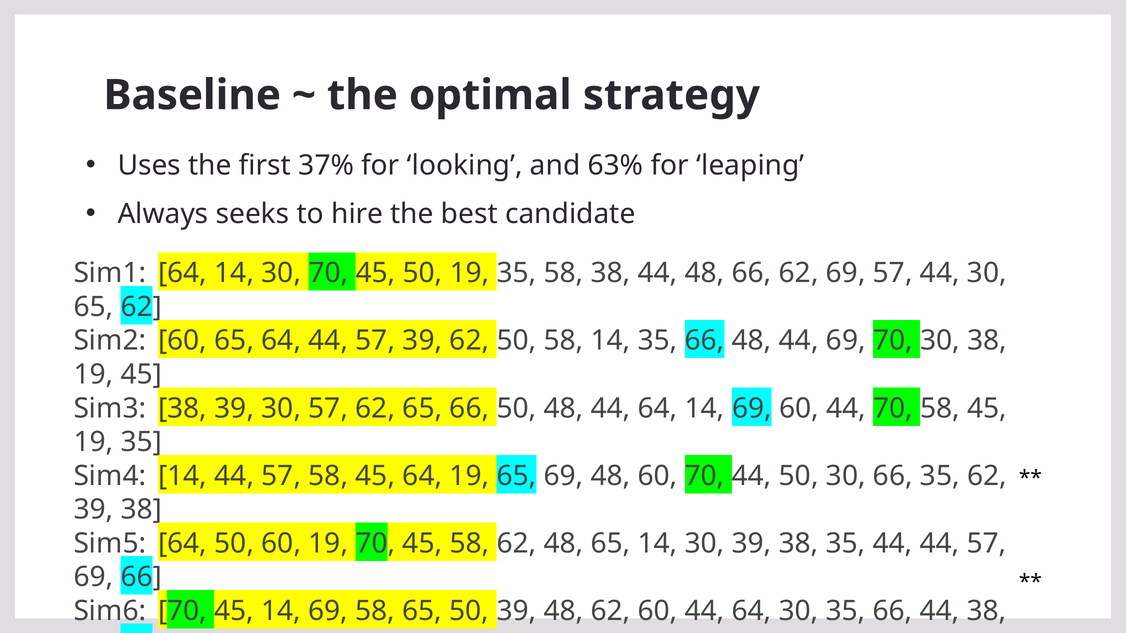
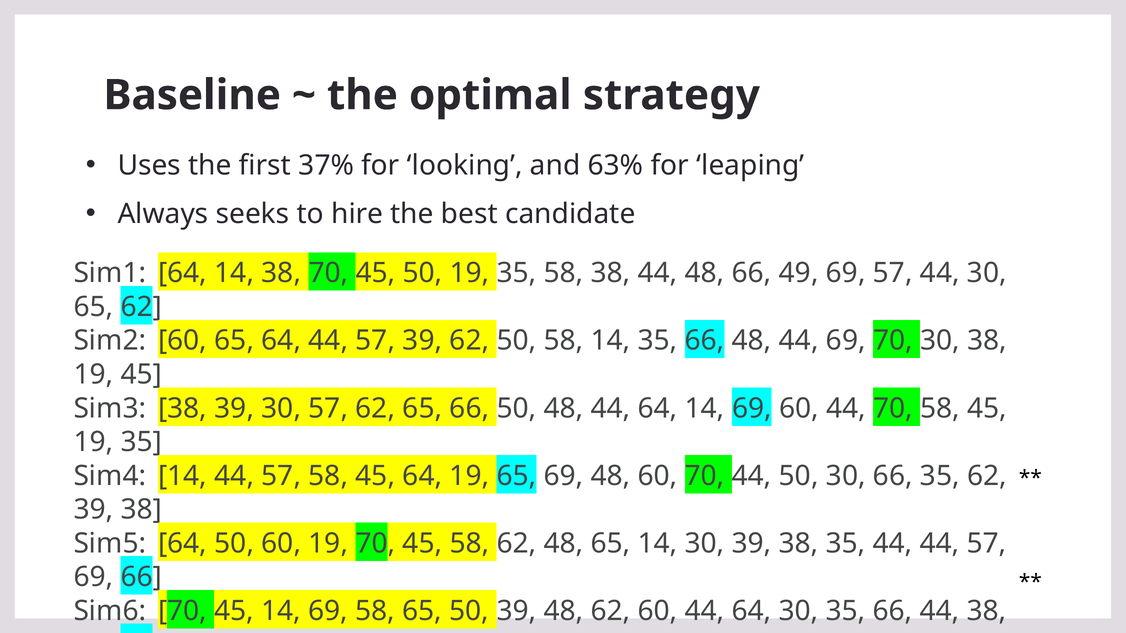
64 14 30: 30 -> 38 (281, 273)
66 62: 62 -> 49 (799, 273)
